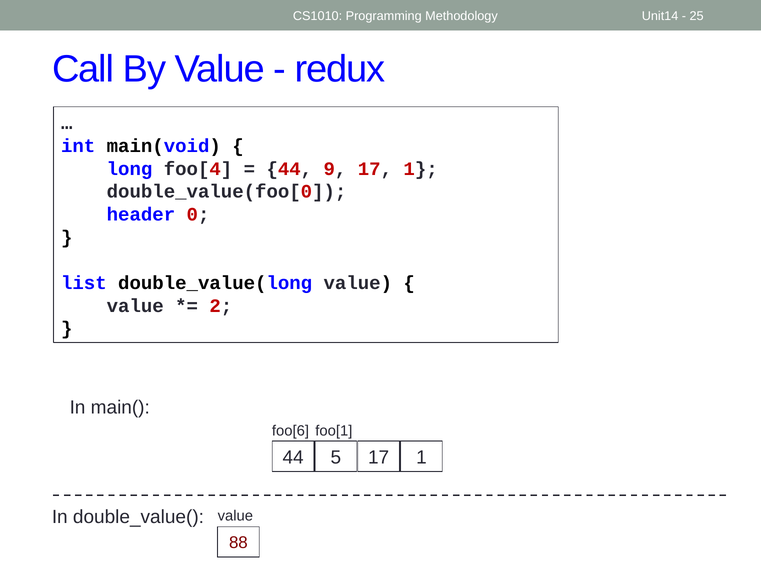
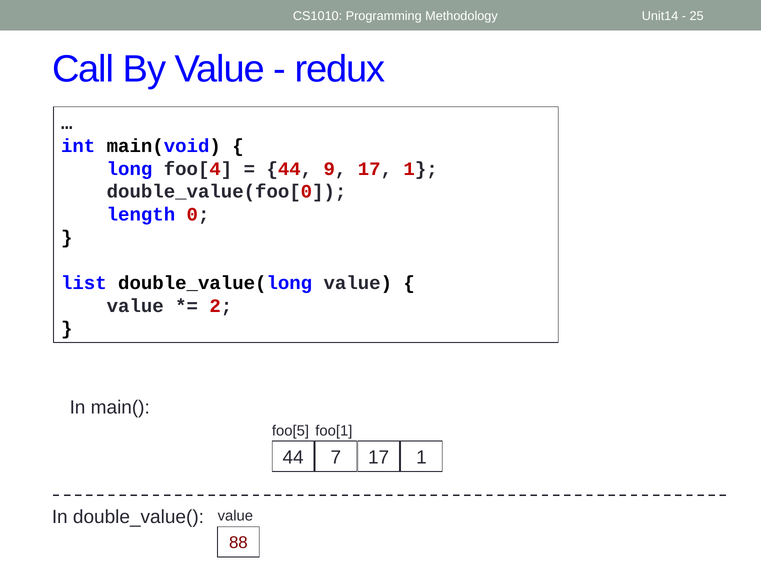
header: header -> length (141, 214)
foo[6: foo[6 -> foo[5 (290, 431)
5: 5 -> 7 (336, 457)
